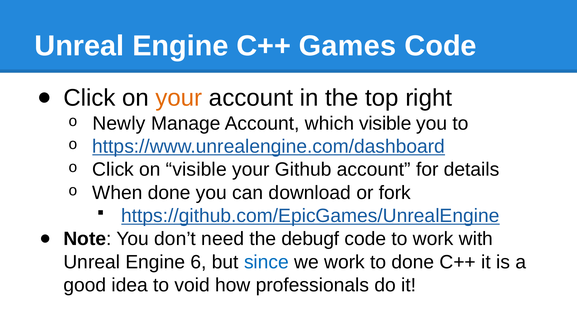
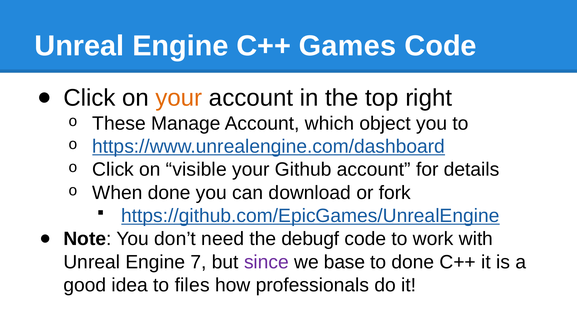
Newly: Newly -> These (119, 123)
which visible: visible -> object (385, 123)
6: 6 -> 7 (199, 262)
since colour: blue -> purple (266, 262)
we work: work -> base (345, 262)
void: void -> files (192, 285)
